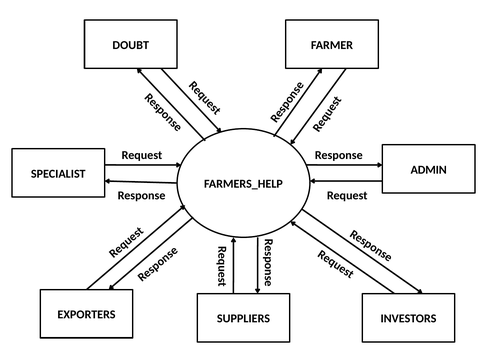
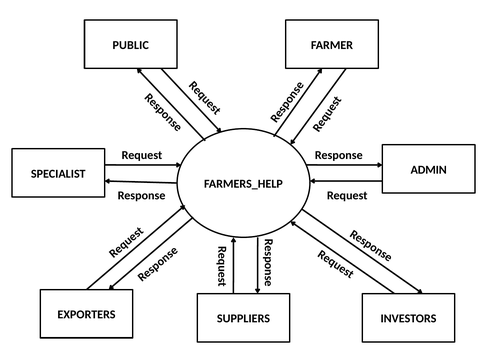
DOUBT: DOUBT -> PUBLIC (131, 45)
